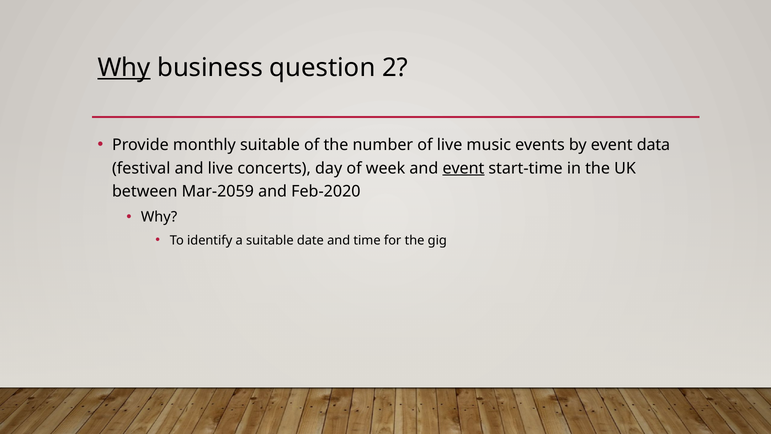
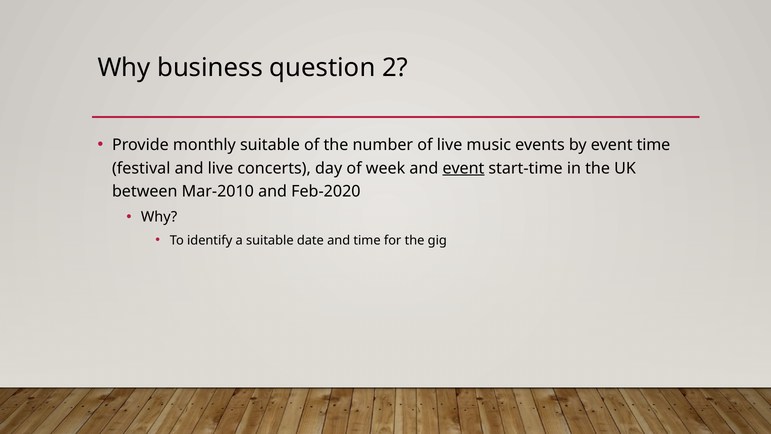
Why underline: present -> none (124, 68)
event data: data -> time (653, 145)
Mar-2059: Mar-2059 -> Mar-2010 (218, 191)
